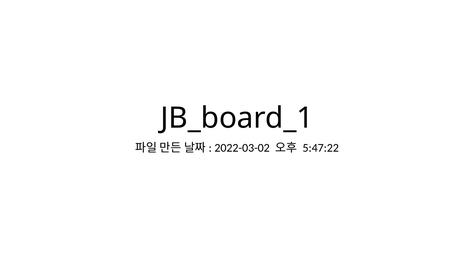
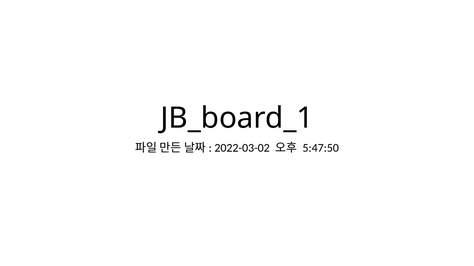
5:47:22: 5:47:22 -> 5:47:50 (321, 148)
